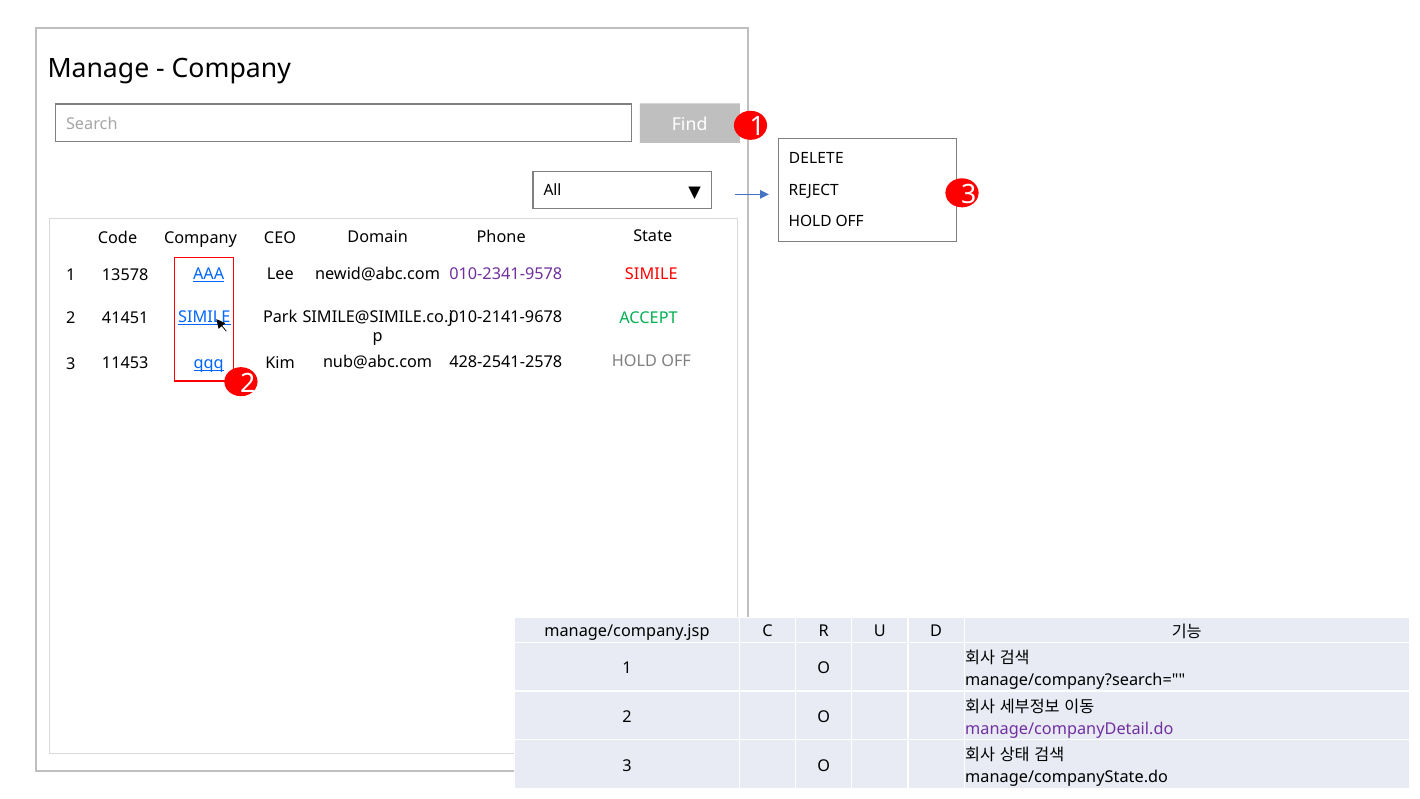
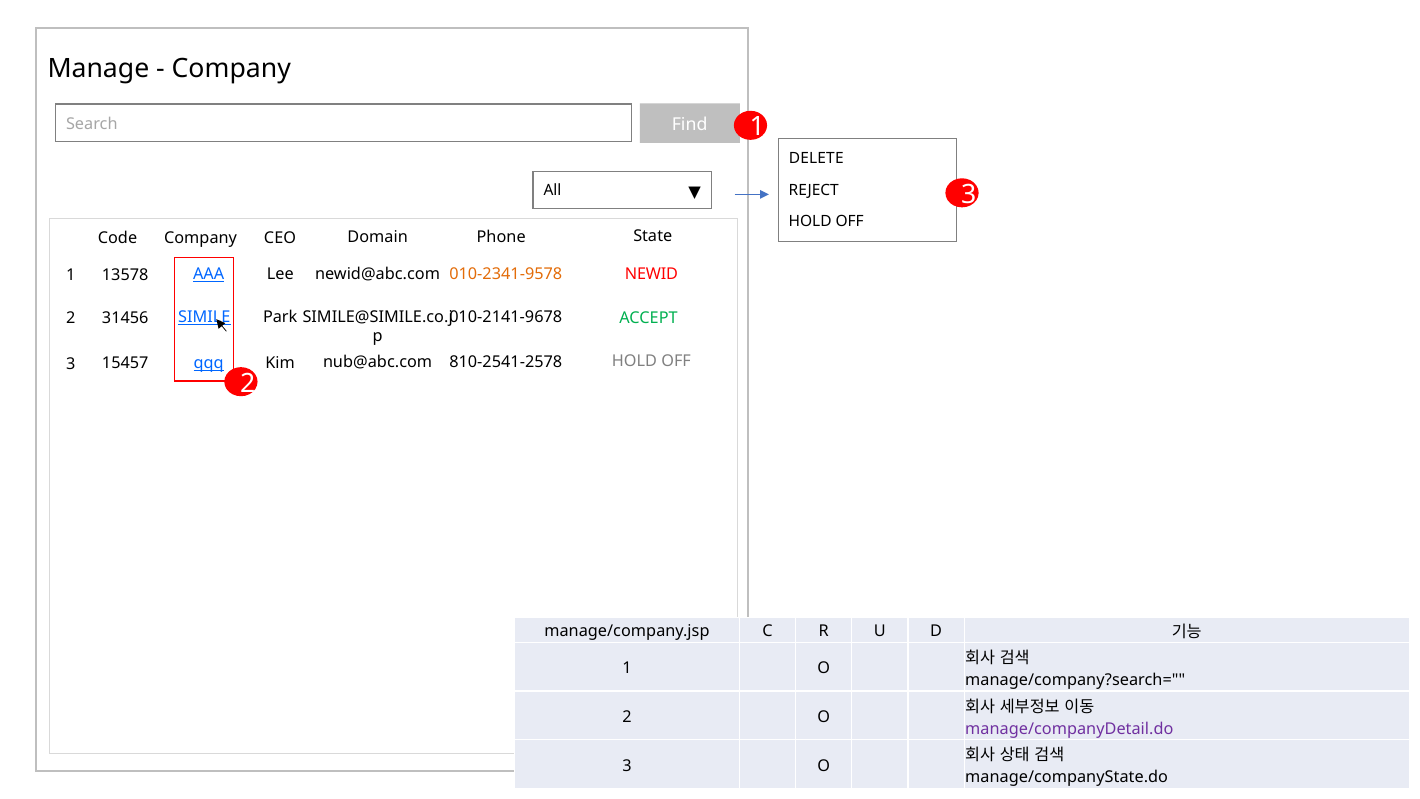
SIMILE: SIMILE -> NEWID (651, 274)
010-2341-9578 colour: purple -> orange (506, 274)
41451: 41451 -> 31456 (125, 318)
11453: 11453 -> 15457 (125, 363)
428-2541-2578: 428-2541-2578 -> 810-2541-2578 (506, 362)
